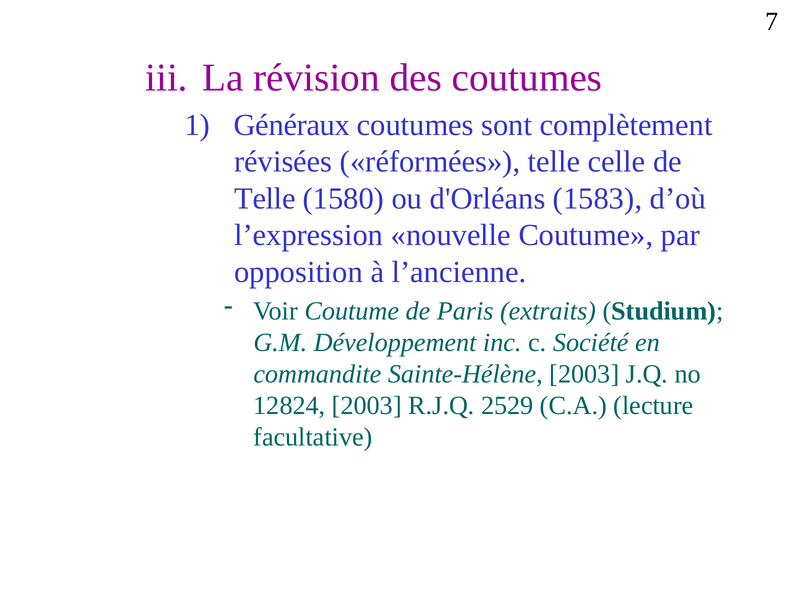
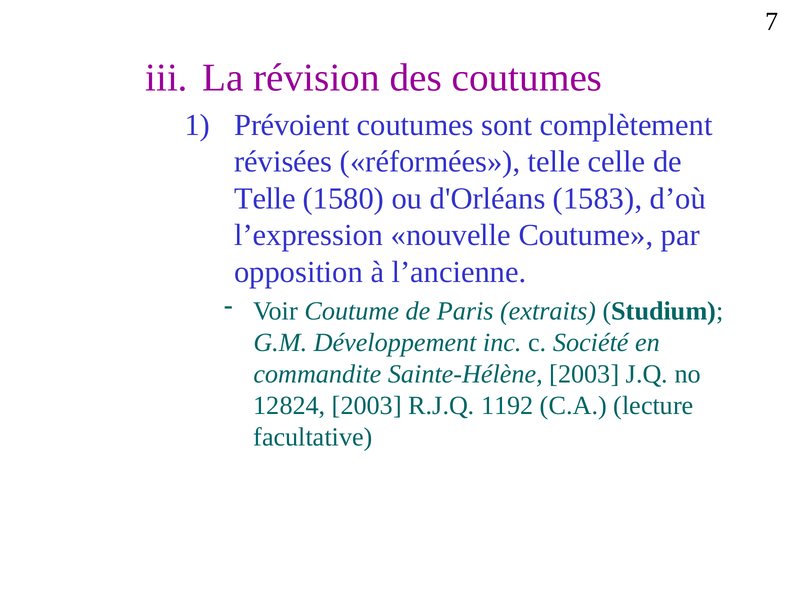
Généraux: Généraux -> Prévoient (292, 125)
2529: 2529 -> 1192 (507, 405)
